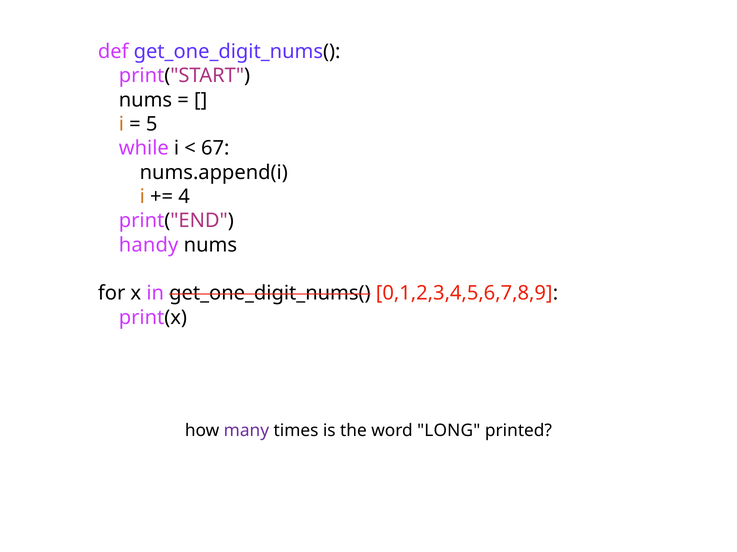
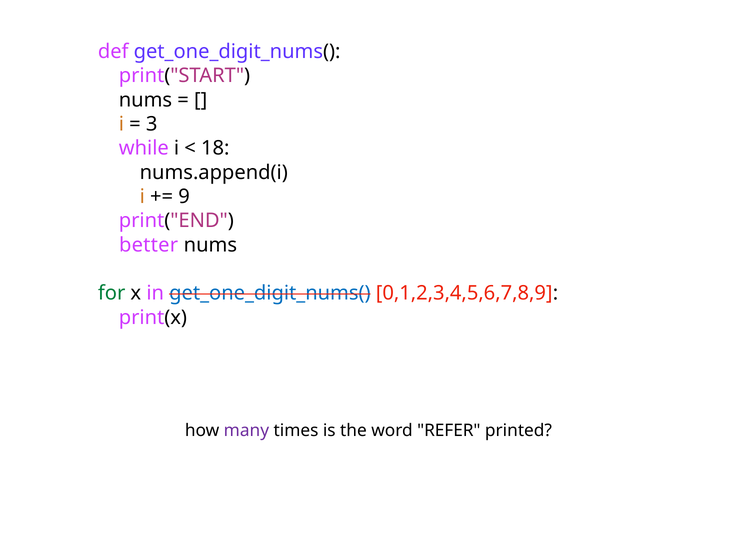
5: 5 -> 3 (152, 124)
67: 67 -> 18 (215, 148)
4: 4 -> 9 (184, 197)
handy: handy -> better (149, 245)
for colour: black -> green (112, 294)
get_one_digit_nums( colour: black -> blue (270, 294)
LONG: LONG -> REFER (449, 431)
